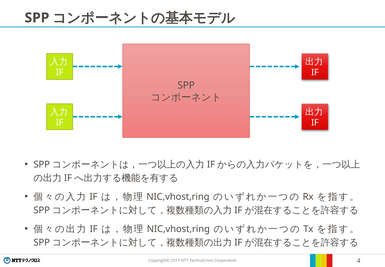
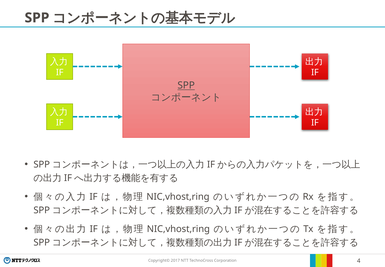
SPP underline: none -> present (186, 85)
